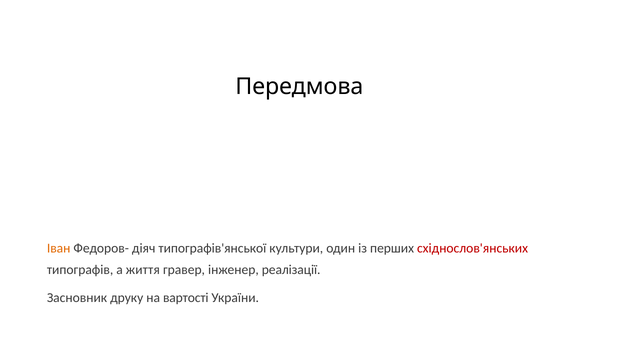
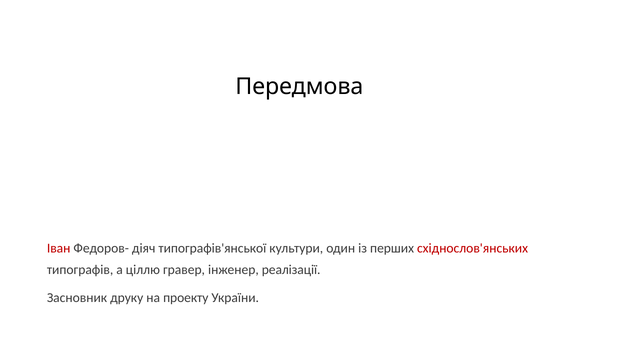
Іван colour: orange -> red (59, 248)
життя: життя -> ціллю (143, 270)
вартості: вартості -> проекту (186, 298)
